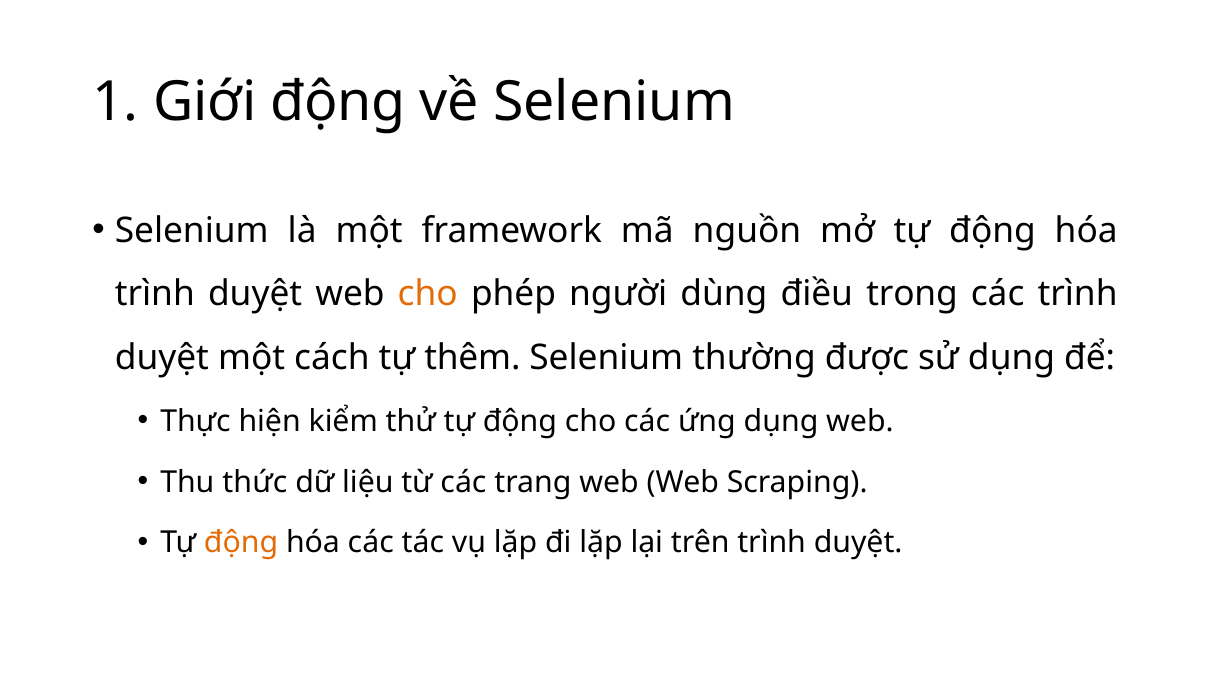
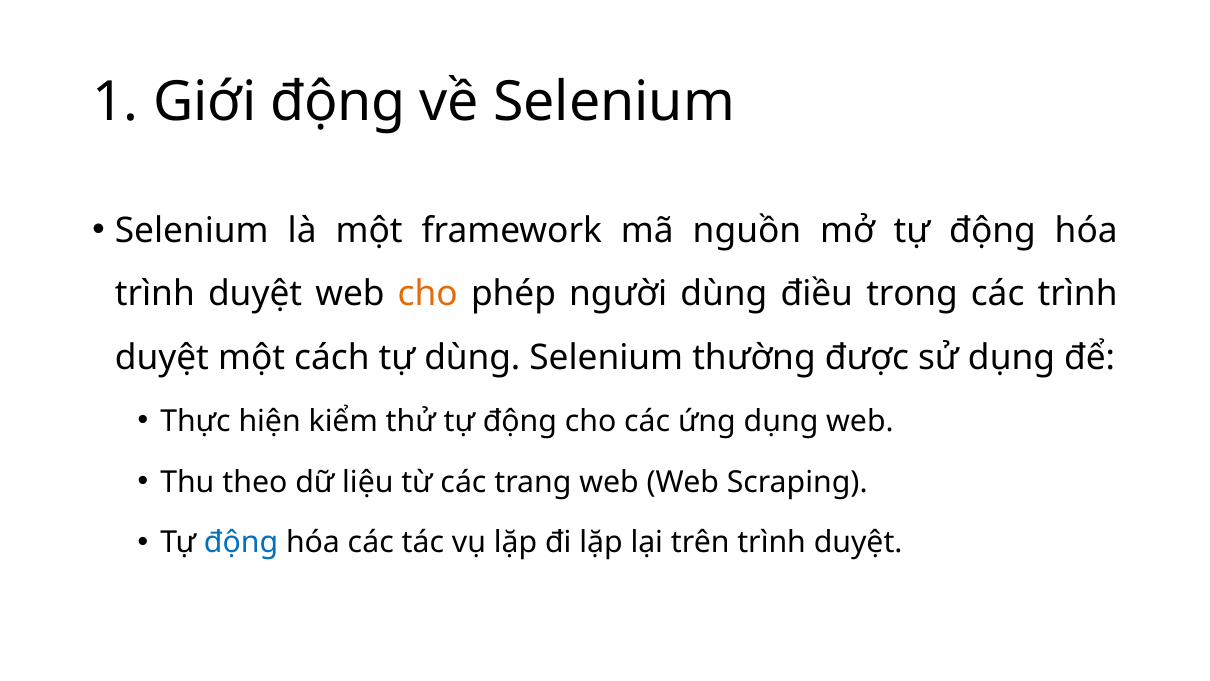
tự thêm: thêm -> dùng (472, 358)
thức: thức -> theo (255, 482)
động colour: orange -> blue (241, 543)
